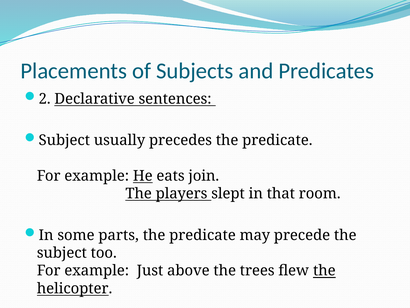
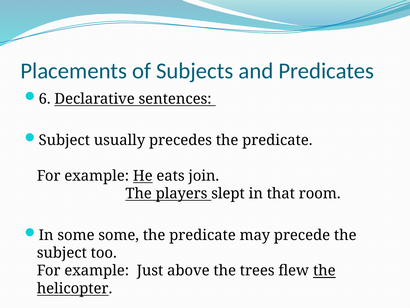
2: 2 -> 6 (45, 99)
some parts: parts -> some (119, 235)
